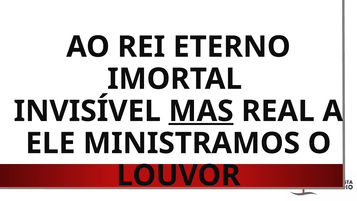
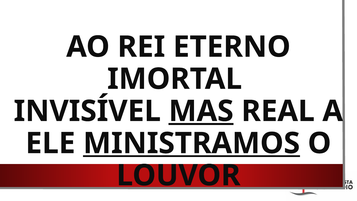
MINISTRAMOS underline: none -> present (192, 143)
